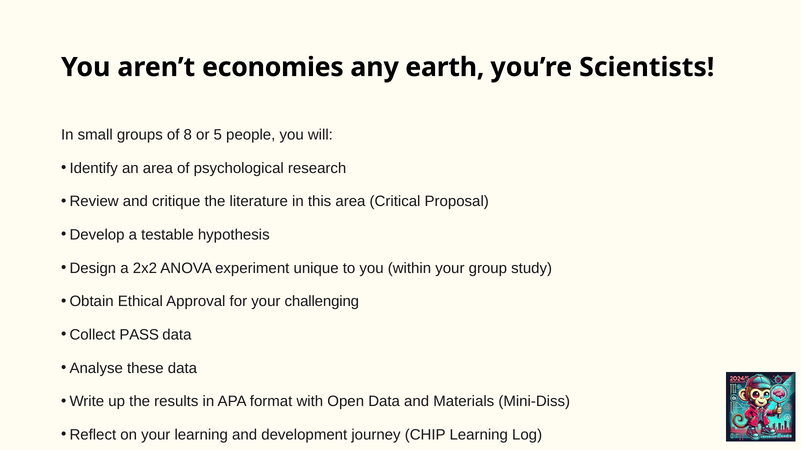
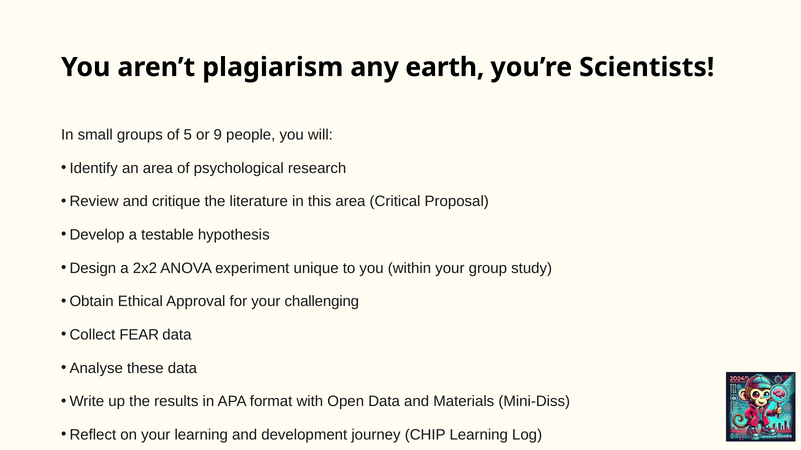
economies: economies -> plagiarism (273, 67)
8: 8 -> 5 (188, 135)
5: 5 -> 9 (218, 135)
PASS: PASS -> FEAR (139, 335)
